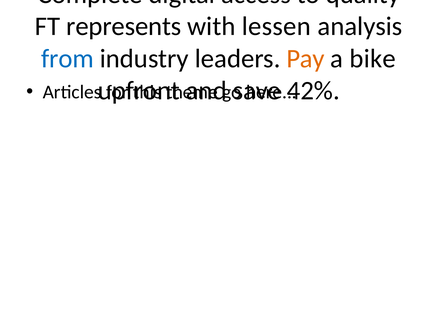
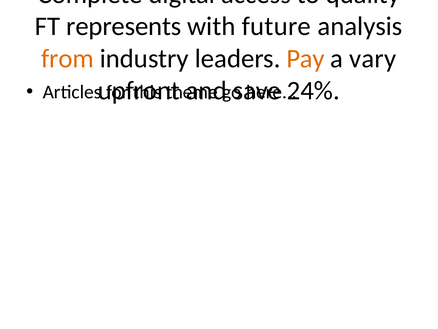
lessen: lessen -> future (276, 26)
from colour: blue -> orange (67, 58)
bike: bike -> vary (373, 58)
42%: 42% -> 24% (313, 91)
